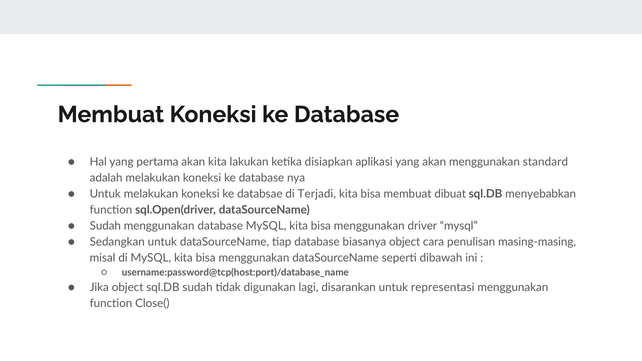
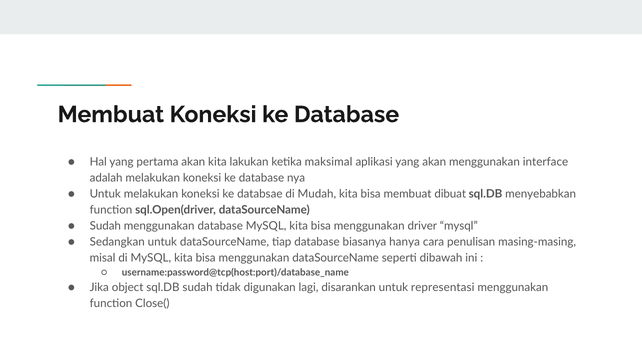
disiapkan: disiapkan -> maksimal (329, 162)
standard: standard -> interface (545, 162)
Terjadi: Terjadi -> Mudah (317, 194)
biasanya object: object -> hanya (405, 242)
